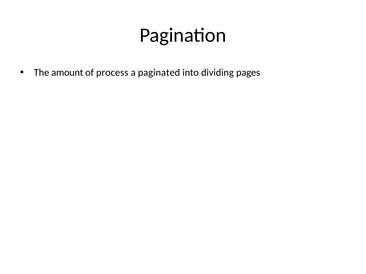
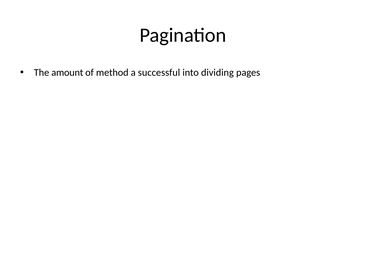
process: process -> method (112, 73)
paginated: paginated -> successful (159, 73)
